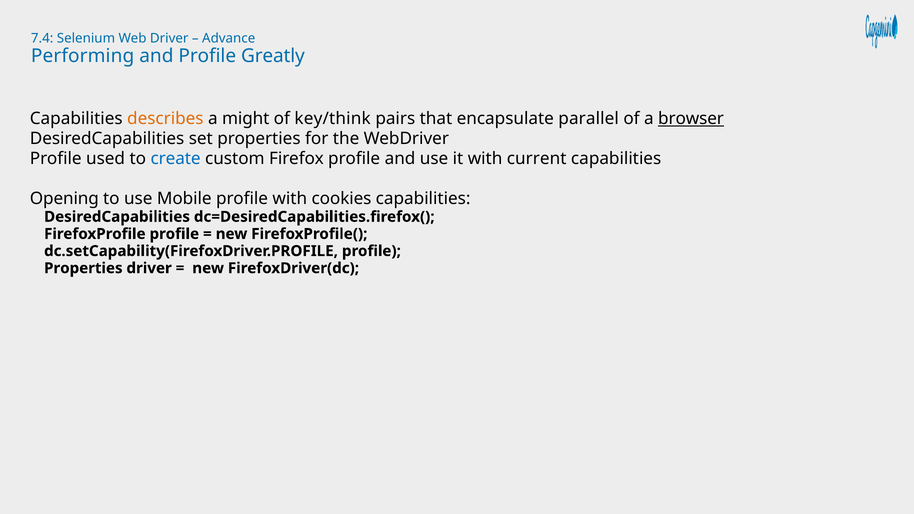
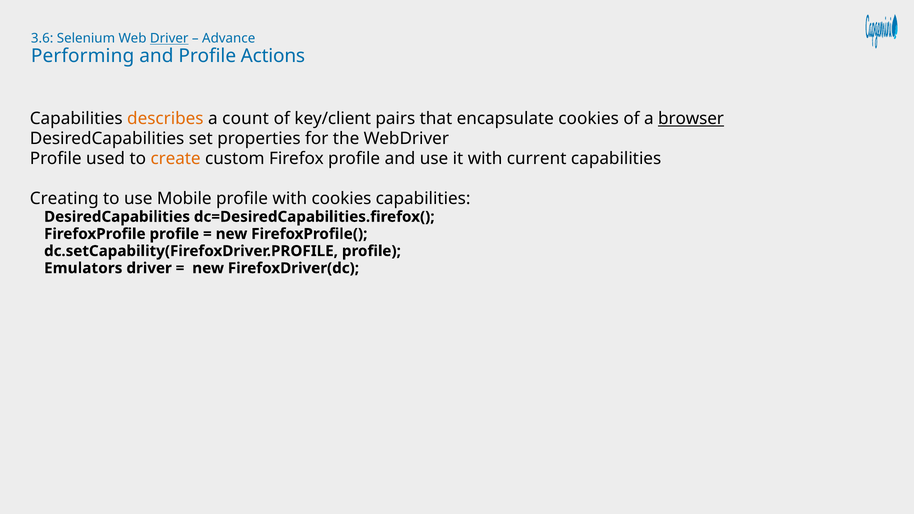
7.4: 7.4 -> 3.6 (42, 38)
Driver underline: none -> present (169, 38)
Greatly: Greatly -> Actions (273, 56)
might: might -> count (246, 119)
key/think: key/think -> key/client (333, 119)
encapsulate parallel: parallel -> cookies (589, 119)
create colour: blue -> orange (176, 159)
Opening: Opening -> Creating (64, 199)
Properties: Properties -> Emulators (83, 268)
